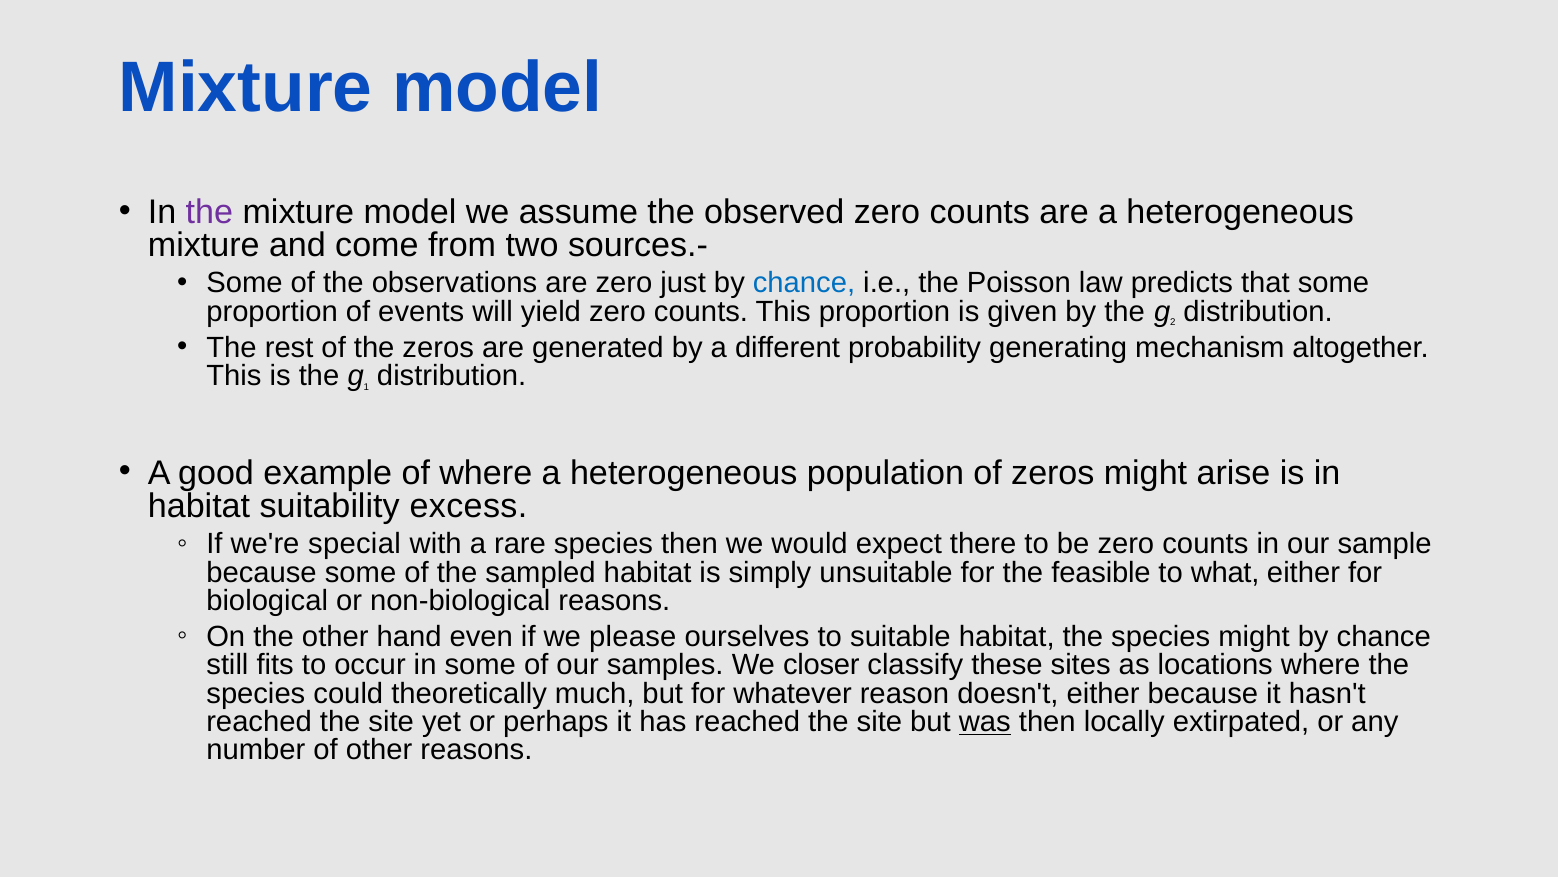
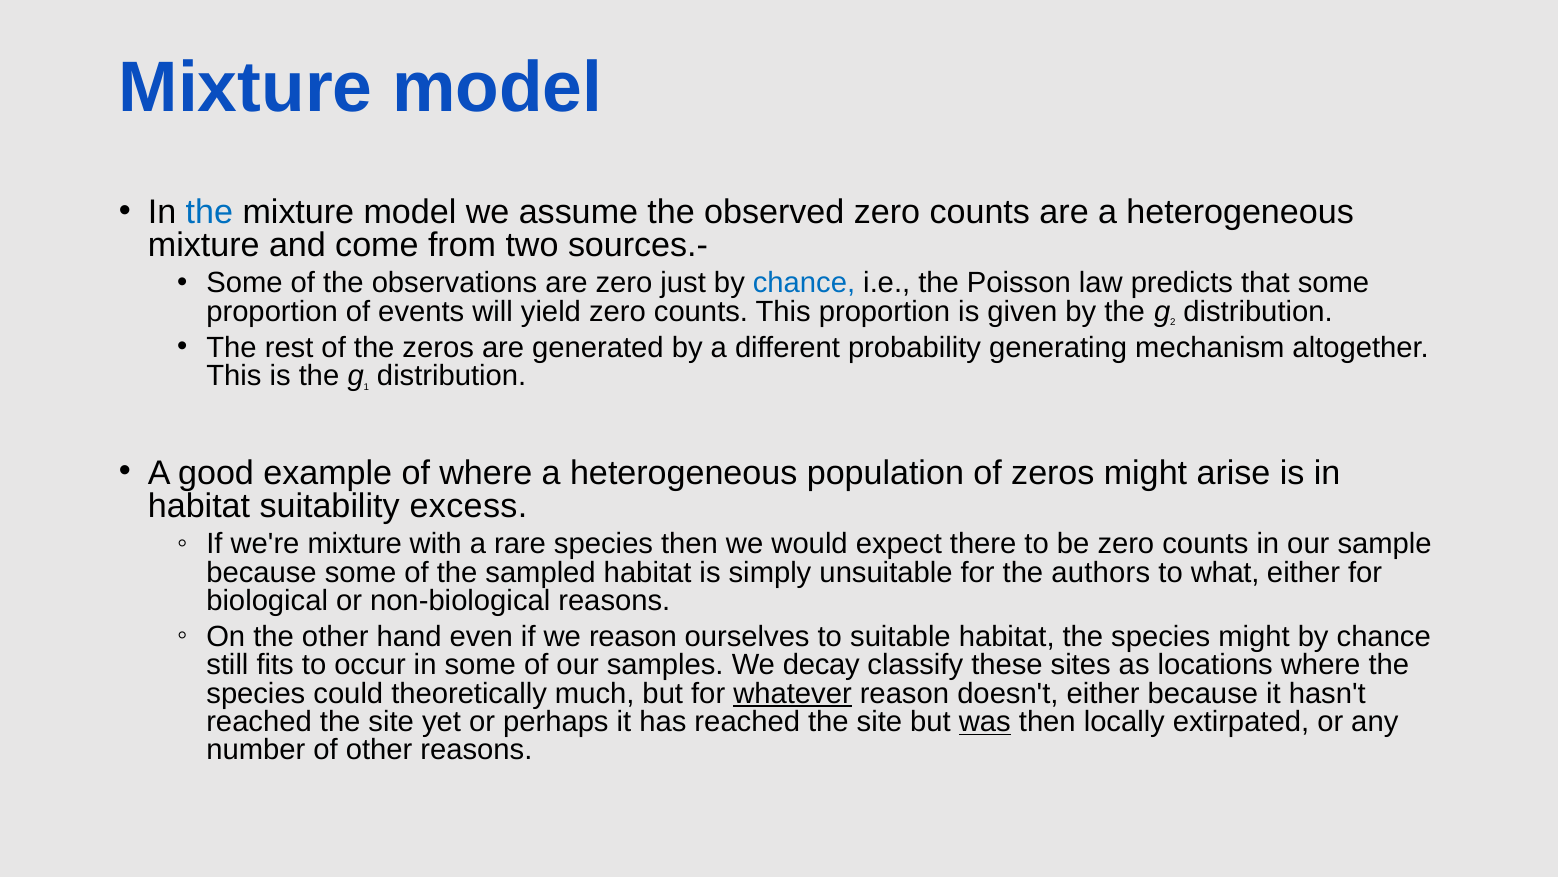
the colour: purple -> blue (209, 212)
we're special: special -> mixture (355, 544)
feasible: feasible -> authors (1101, 572)
we please: please -> reason (633, 636)
closer: closer -> decay (821, 665)
whatever underline: none -> present (793, 693)
